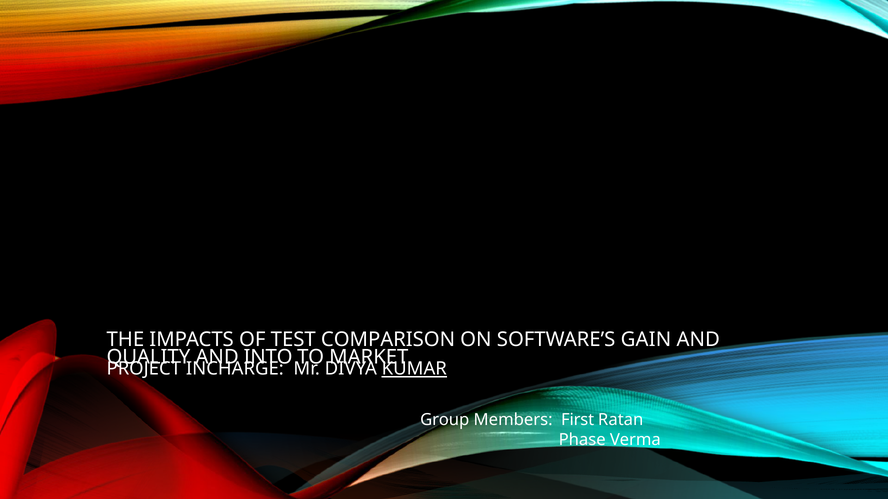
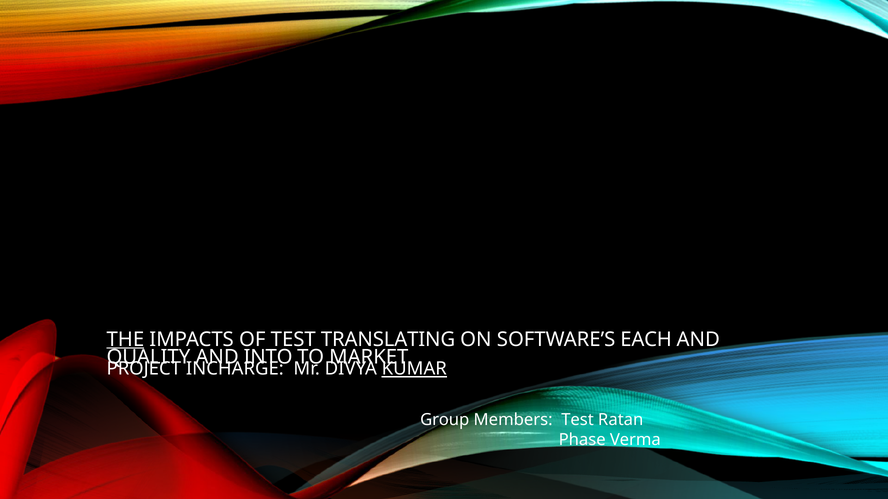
THE underline: none -> present (125, 340)
COMPARISON: COMPARISON -> TRANSLATING (388, 340)
GAIN: GAIN -> EACH (646, 340)
Members First: First -> Test (578, 420)
